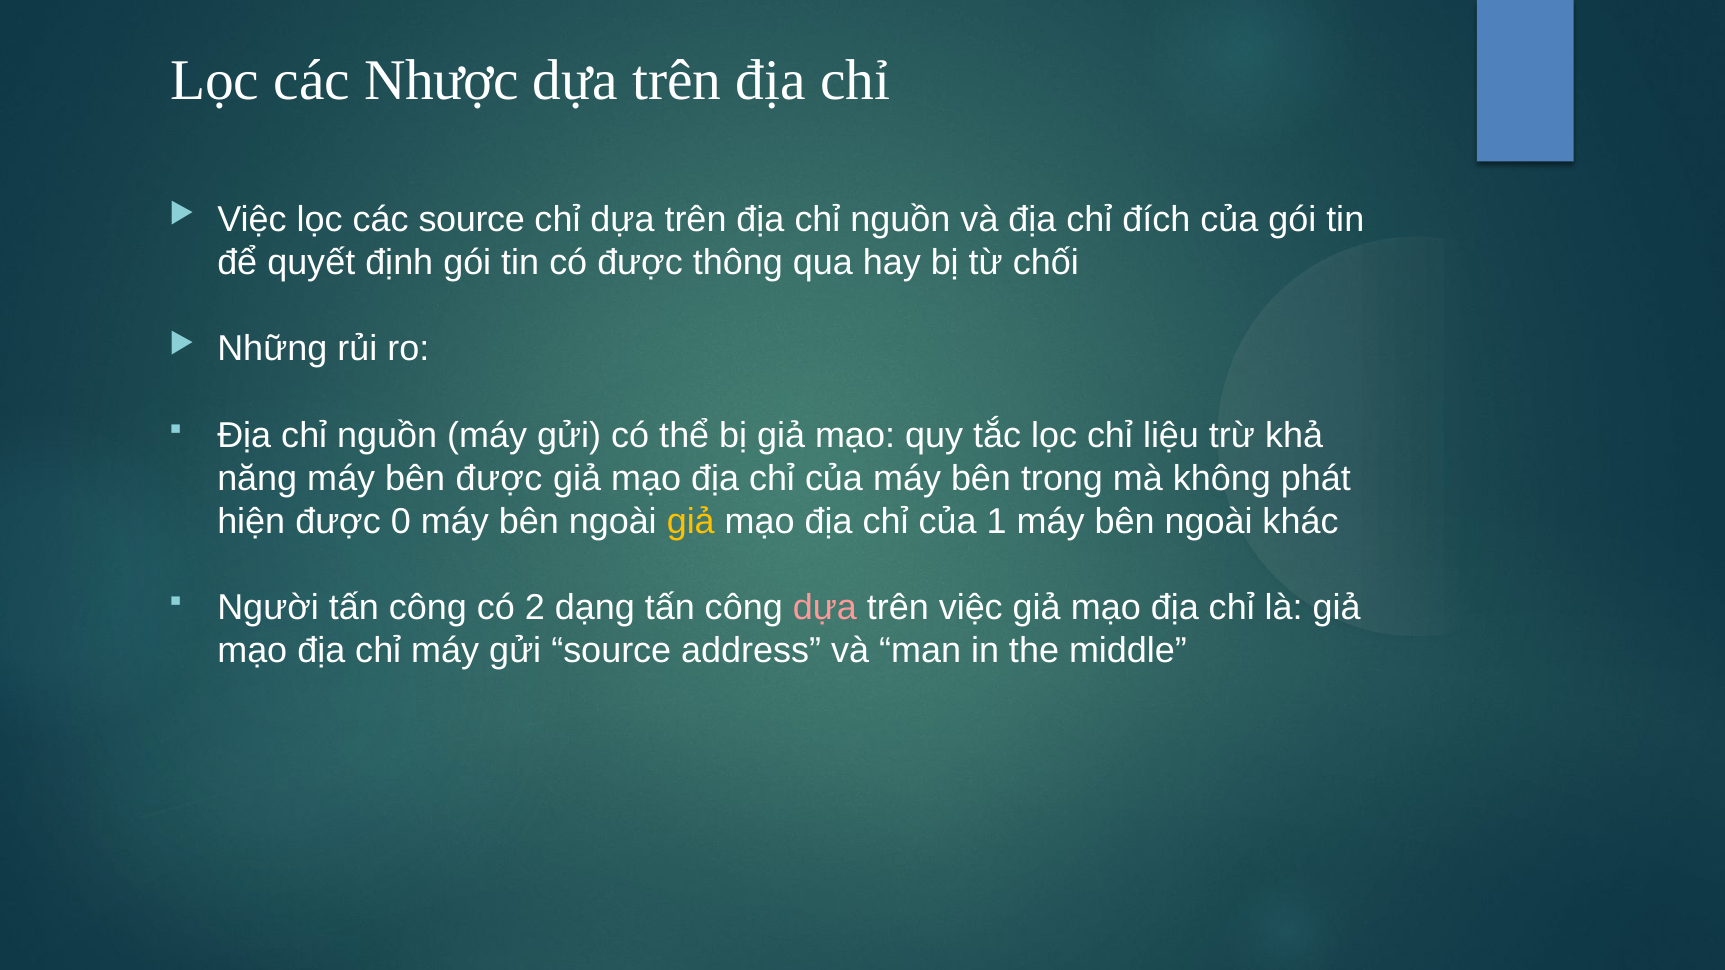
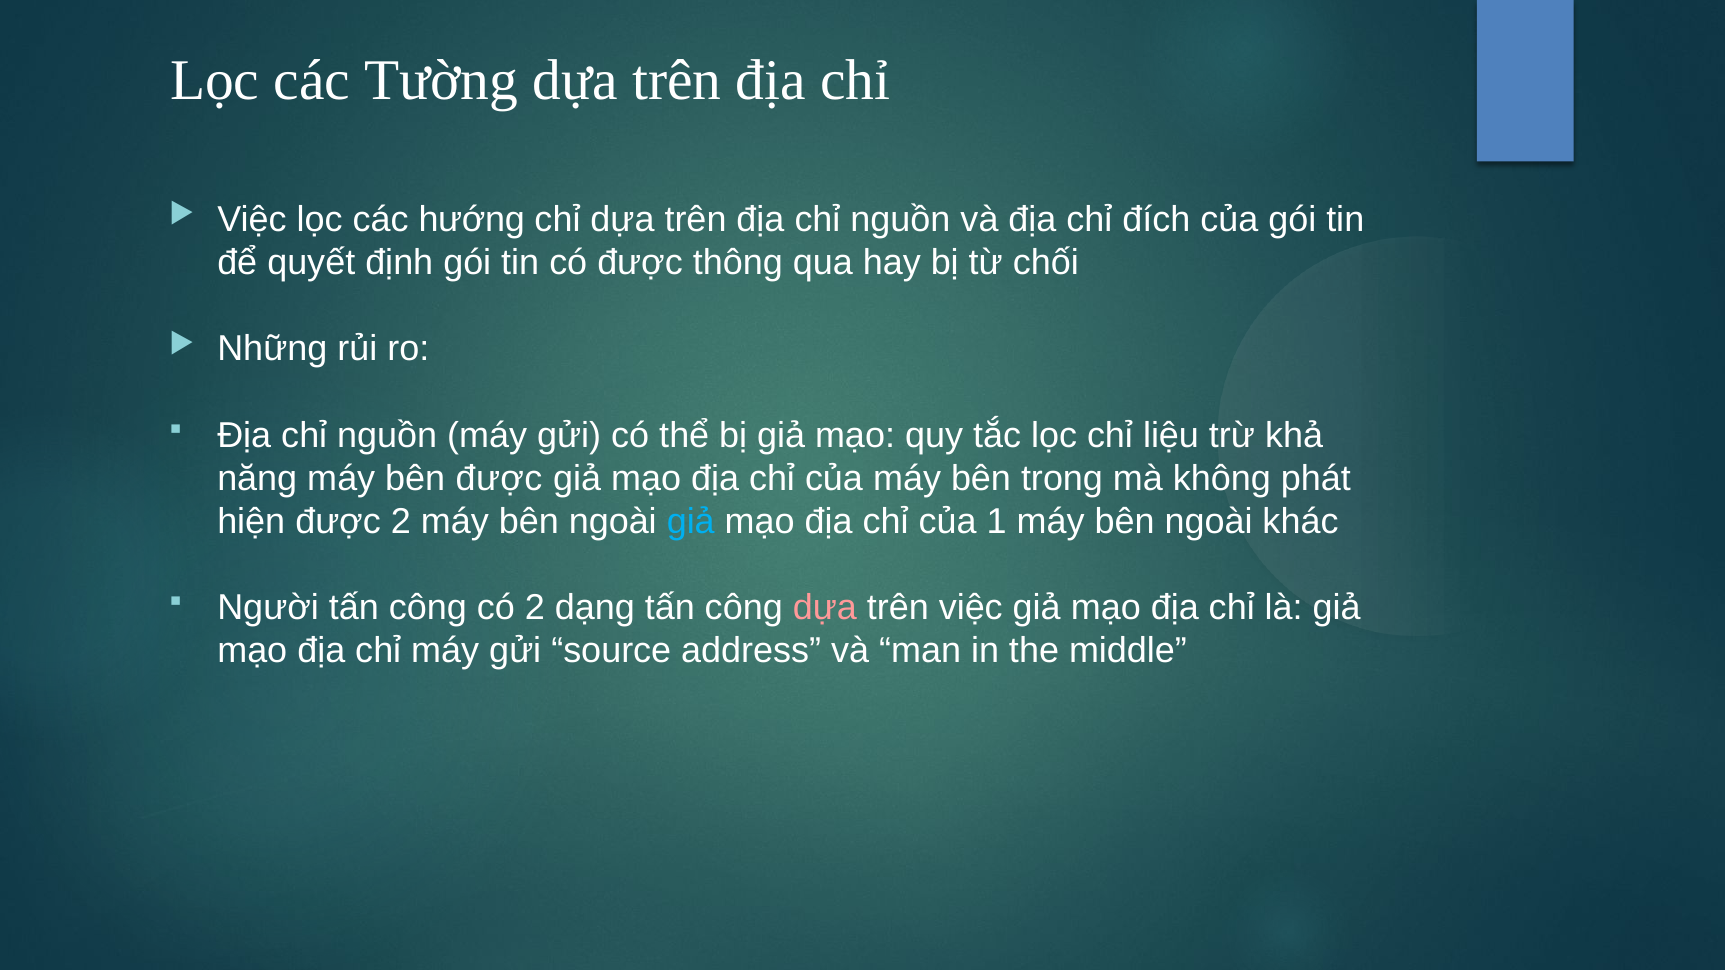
Nhược: Nhược -> Tường (441, 81)
các source: source -> hướng (472, 220)
được 0: 0 -> 2 (401, 522)
giả colour: yellow -> light blue (691, 522)
